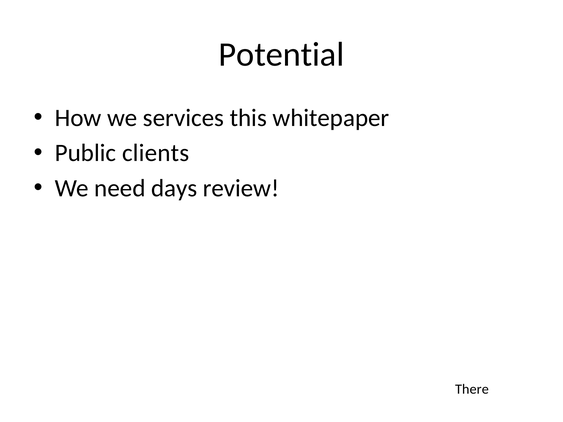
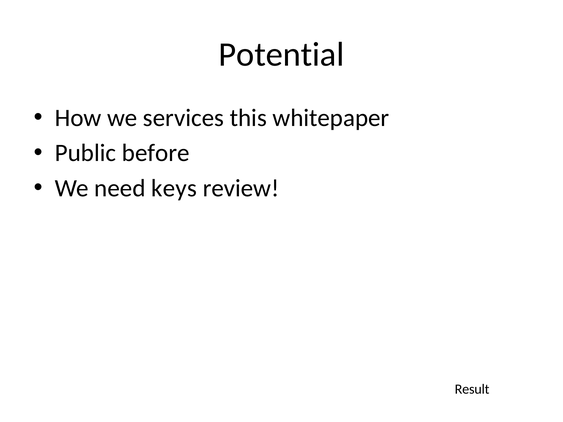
clients: clients -> before (156, 153)
days: days -> keys (174, 188)
There: There -> Result (472, 389)
